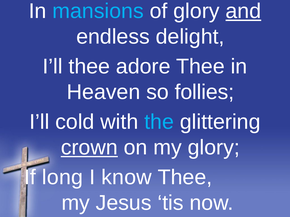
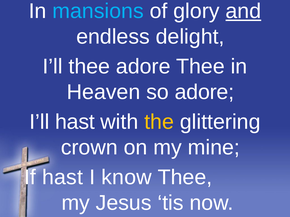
so follies: follies -> adore (204, 92)
I’ll cold: cold -> hast (75, 122)
the colour: light blue -> yellow (159, 122)
crown underline: present -> none (89, 148)
my glory: glory -> mine (214, 148)
If long: long -> hast (62, 178)
